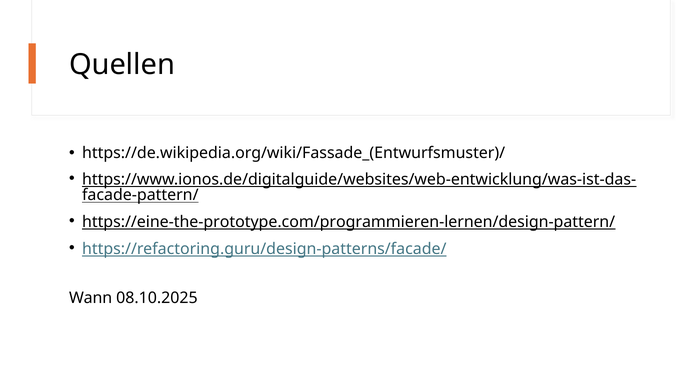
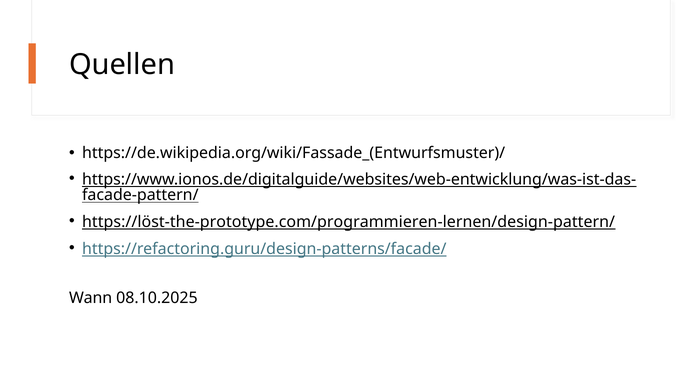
https://eine-the-prototype.com/programmieren-lernen/design-pattern/: https://eine-the-prototype.com/programmieren-lernen/design-pattern/ -> https://löst-the-prototype.com/programmieren-lernen/design-pattern/ (349, 222)
